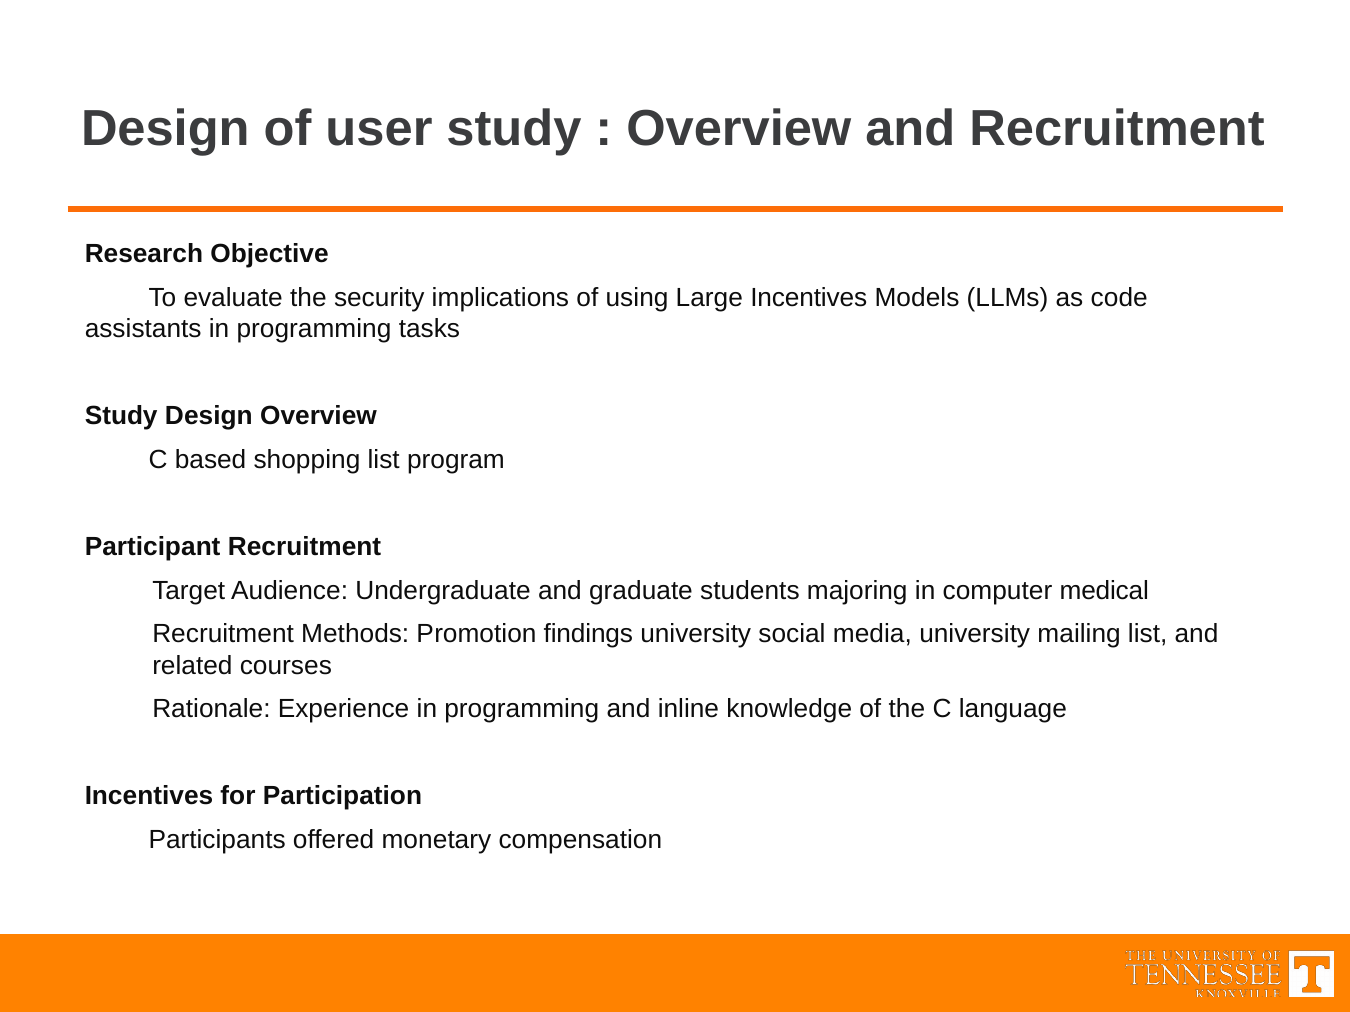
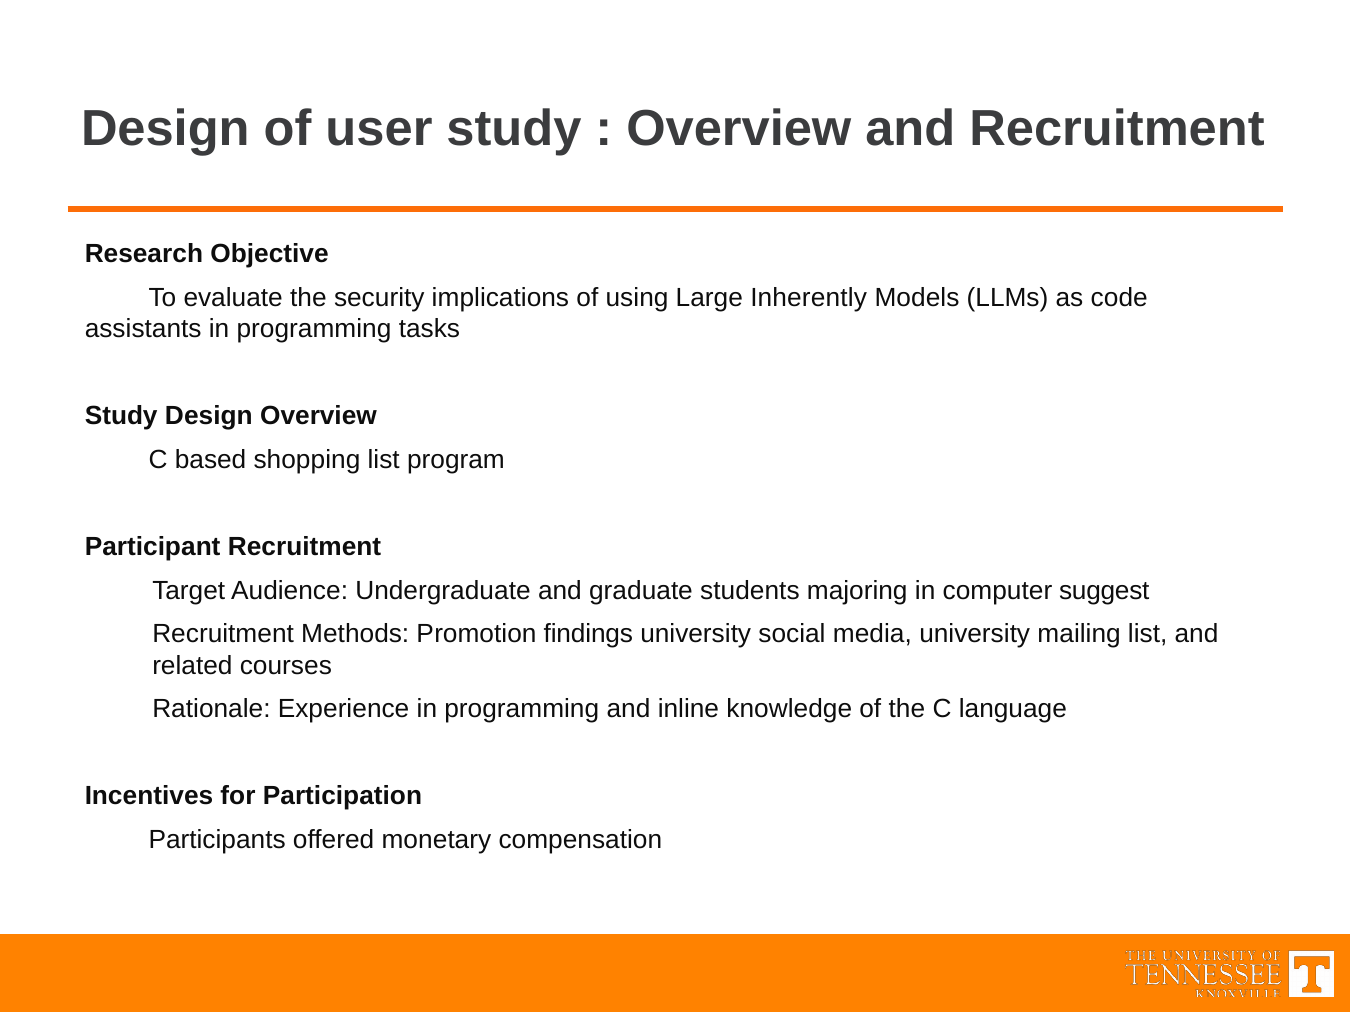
Large Incentives: Incentives -> Inherently (809, 298)
medical: medical -> suggest (1104, 591)
